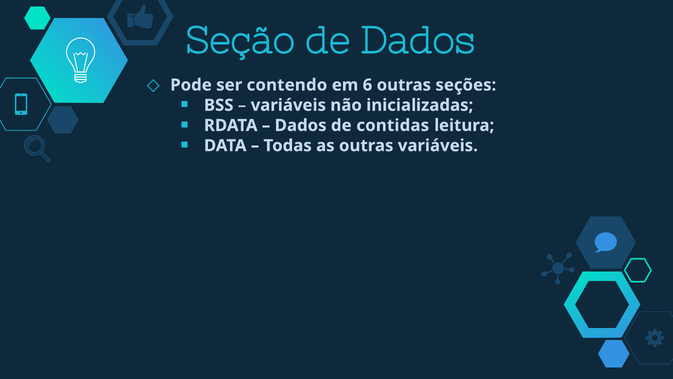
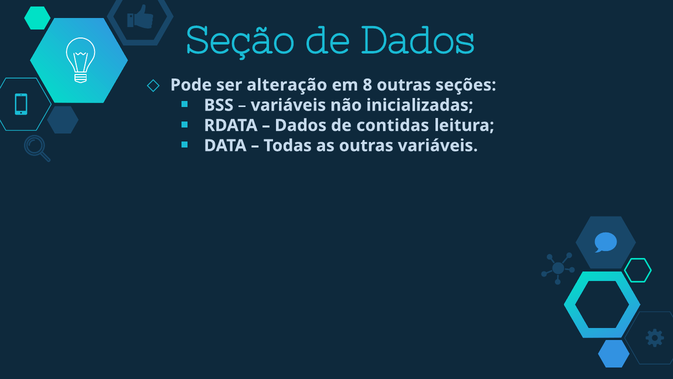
contendo: contendo -> alteração (287, 85)
6: 6 -> 8 (367, 85)
